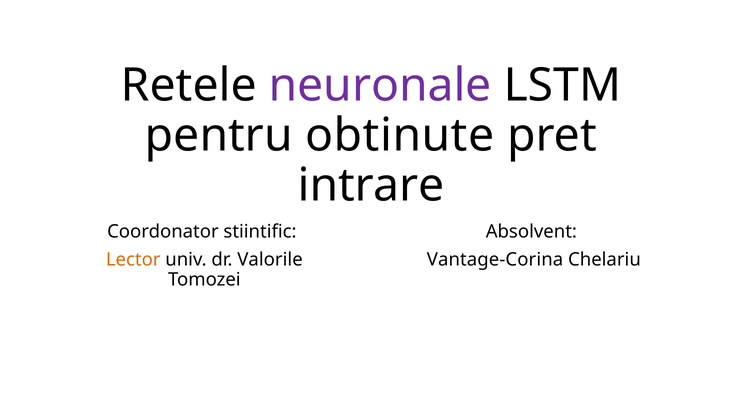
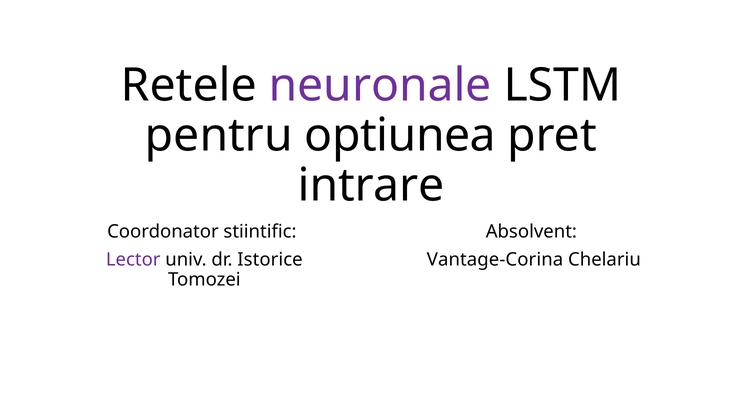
obtinute: obtinute -> optiunea (400, 135)
Lector colour: orange -> purple (133, 260)
Valorile: Valorile -> Istorice (270, 260)
